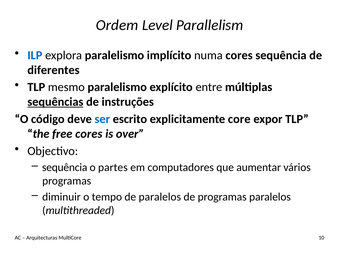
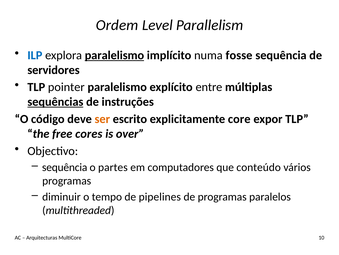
paralelismo underline: none -> present (114, 55)
numa cores: cores -> fosse (239, 55)
diferentes: diferentes -> servidores (54, 70)
mesmo: mesmo -> pointer (66, 87)
ser colour: blue -> orange (102, 119)
aumentar: aumentar -> conteúdo (259, 167)
de paralelos: paralelos -> pipelines (160, 196)
